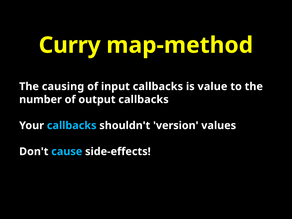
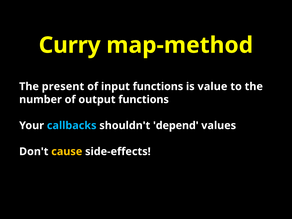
causing: causing -> present (63, 86)
input callbacks: callbacks -> functions (158, 86)
output callbacks: callbacks -> functions (144, 100)
version: version -> depend (176, 126)
cause colour: light blue -> yellow (67, 152)
